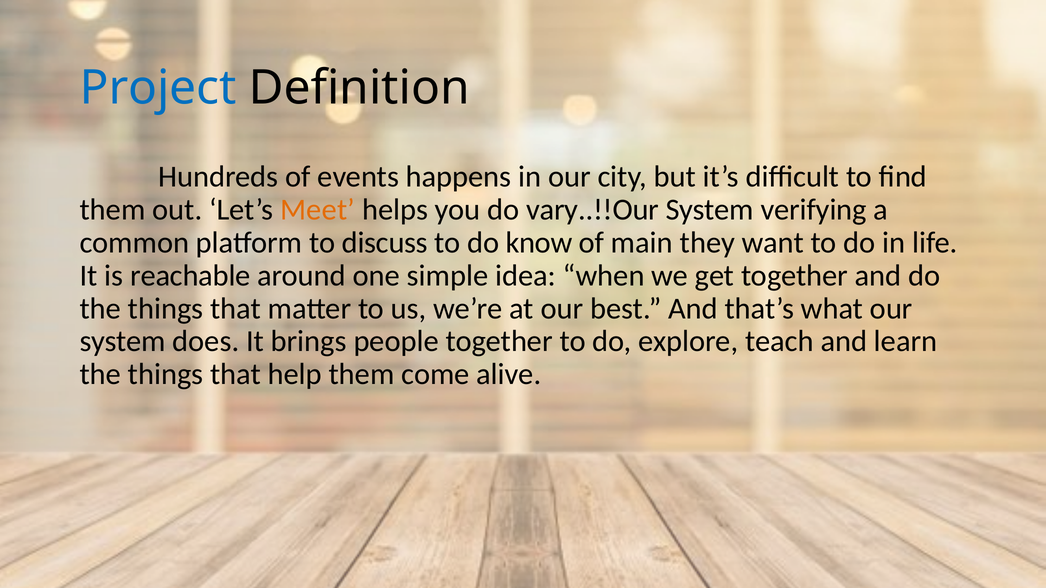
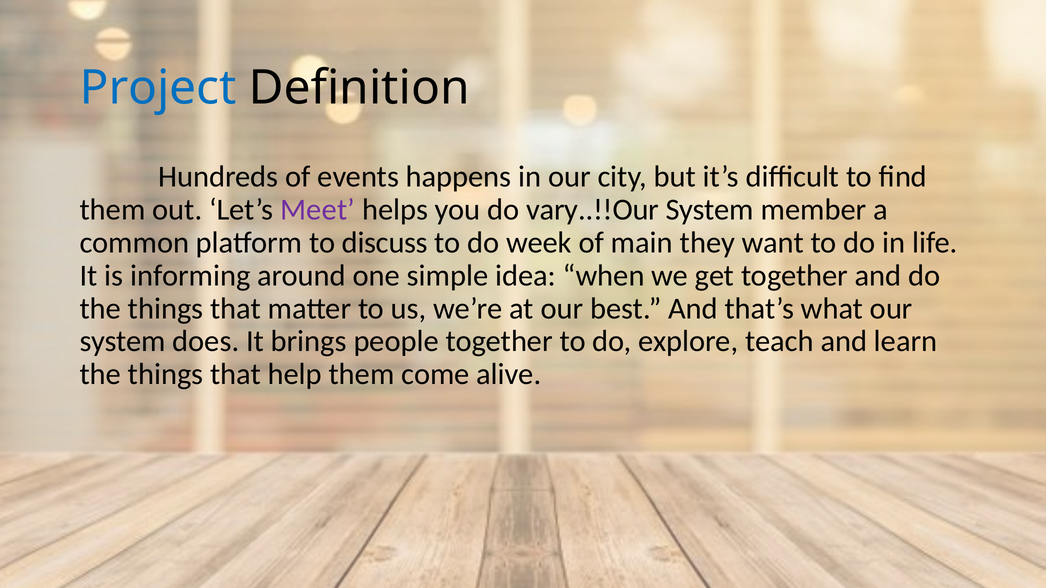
Meet colour: orange -> purple (318, 210)
verifying: verifying -> member (814, 210)
know: know -> week (539, 243)
reachable: reachable -> informing (190, 276)
